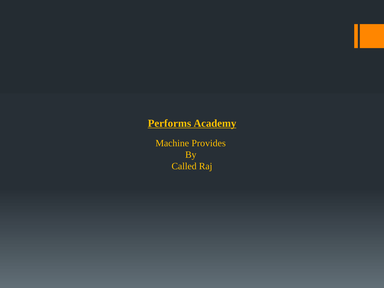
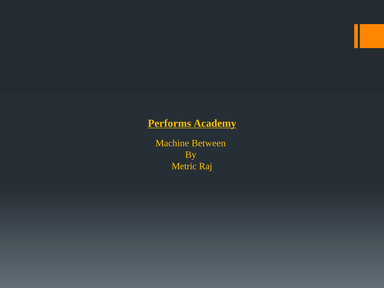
Provides: Provides -> Between (209, 143)
Called: Called -> Metric (184, 166)
